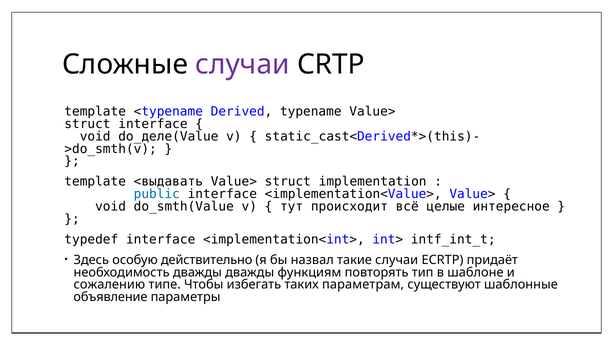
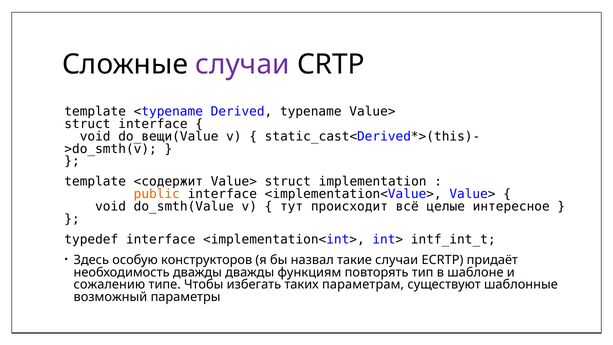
do_деле(Value: do_деле(Value -> do_вещи(Value (168, 136)
<выдавать: <выдавать -> <содержит (168, 182)
public colour: blue -> orange (157, 194)
действительно: действительно -> конструкторов (207, 260)
объявление: объявление -> возможный (110, 297)
